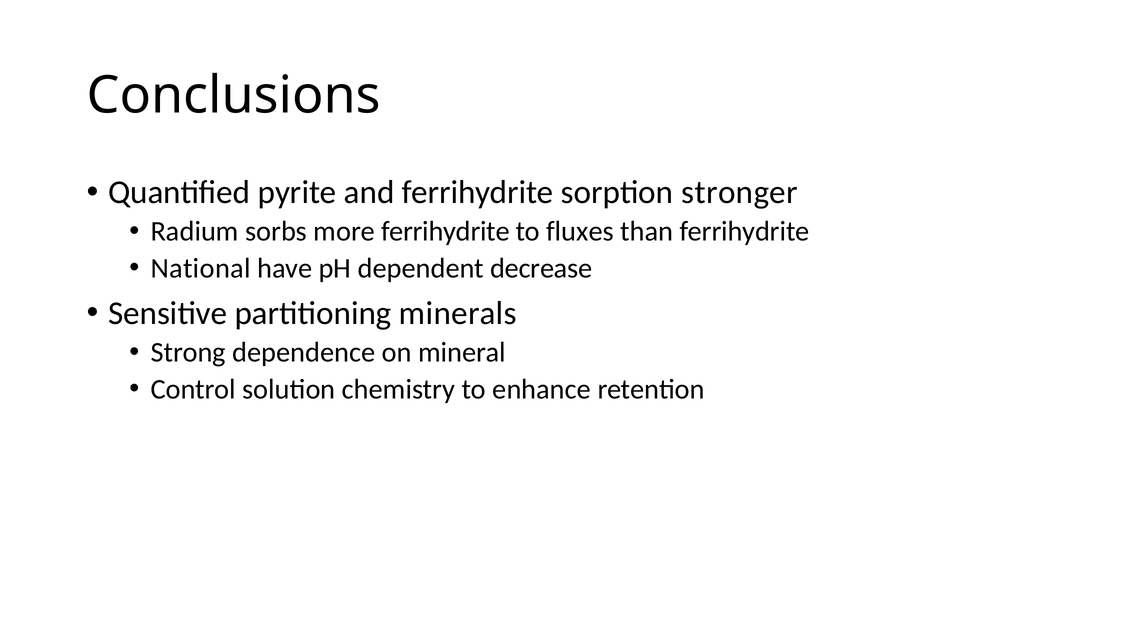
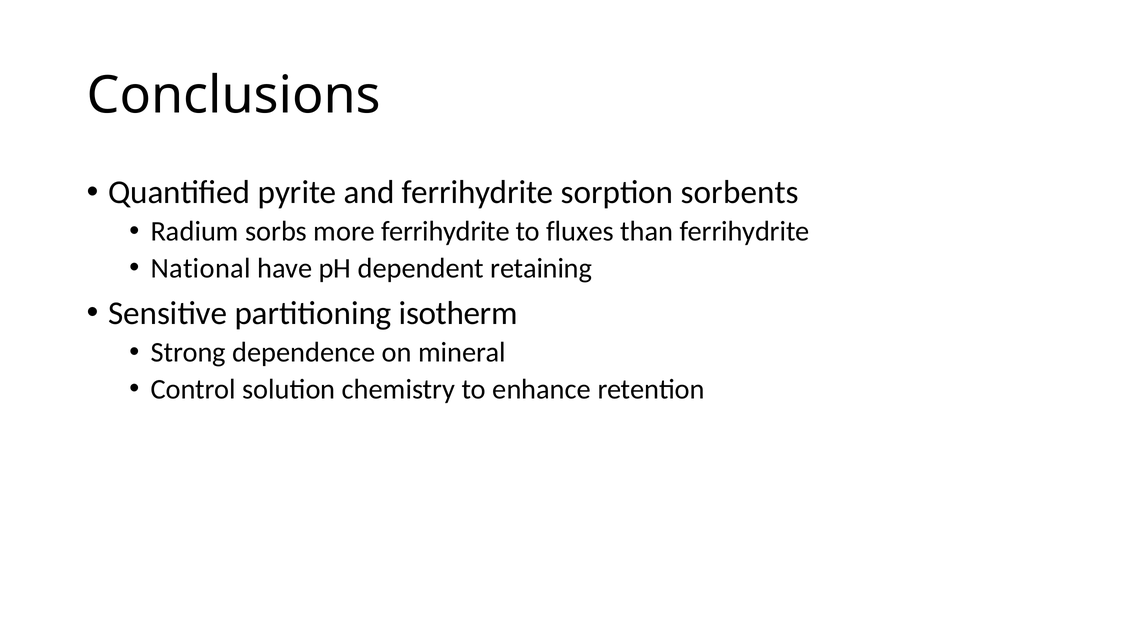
stronger: stronger -> sorbents (740, 192)
decrease: decrease -> retaining (541, 268)
minerals: minerals -> isotherm (458, 313)
